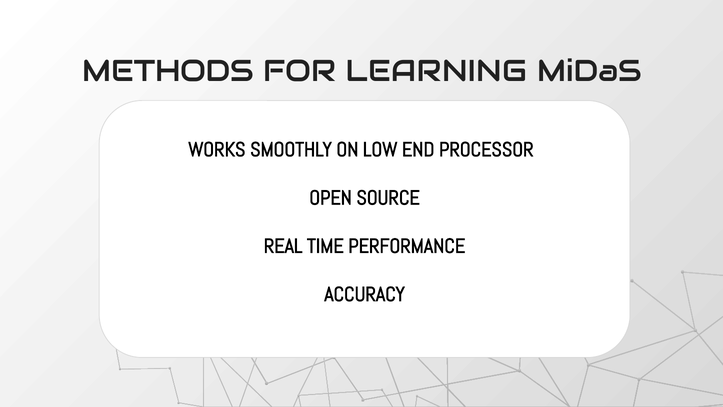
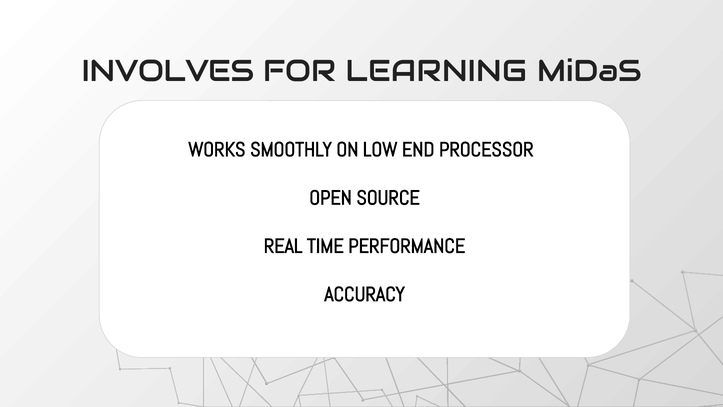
METHODS: METHODS -> INVOLVES (168, 71)
